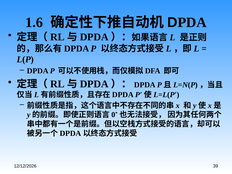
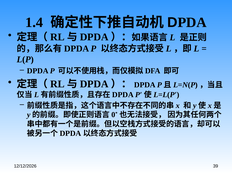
1.6: 1.6 -> 1.4 (34, 22)
